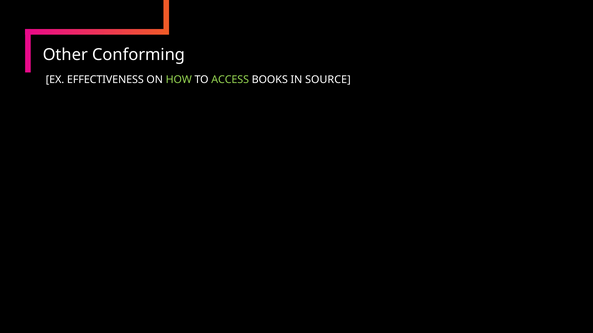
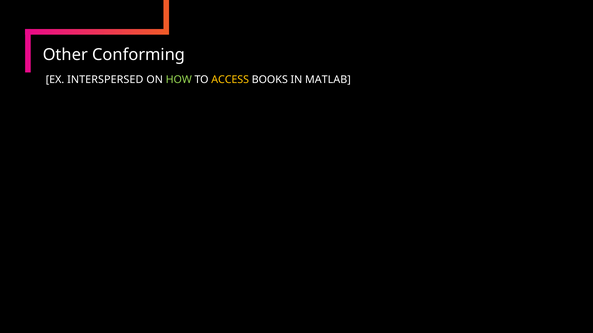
EFFECTIVENESS: EFFECTIVENESS -> INTERSPERSED (105, 80)
ACCESS colour: light green -> yellow (230, 80)
SOURCE: SOURCE -> MATLAB (328, 80)
